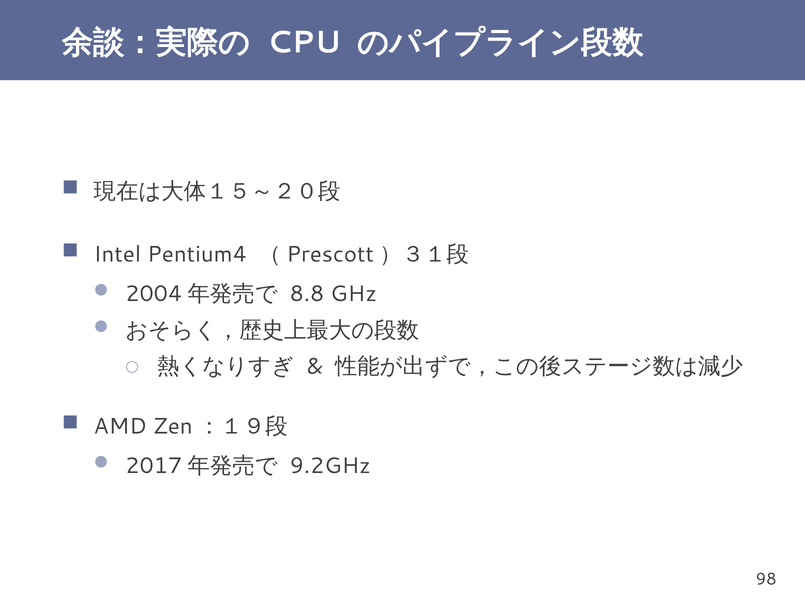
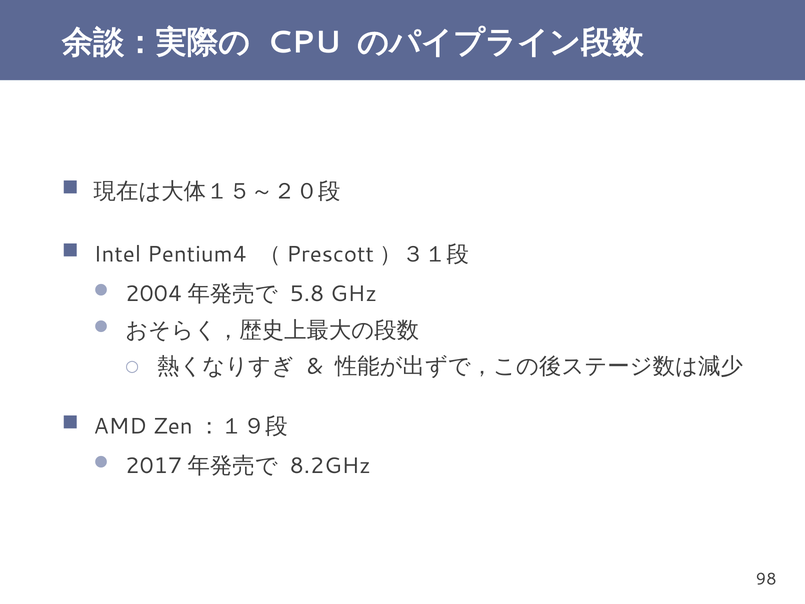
8.8: 8.8 -> 5.8 (307, 294)
9.2GHz: 9.2GHz -> 8.2GHz (330, 466)
